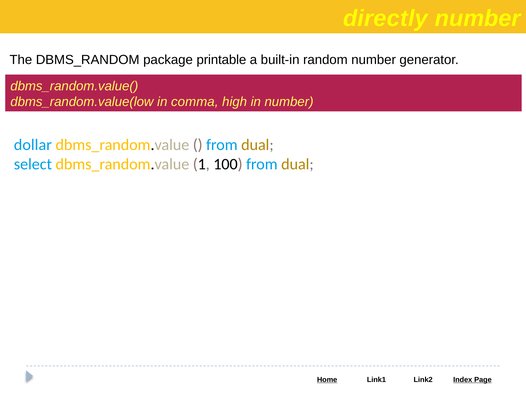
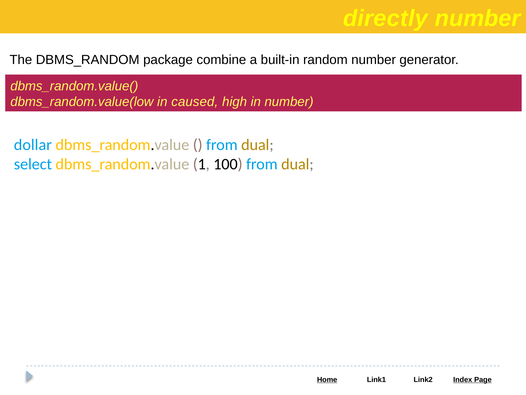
printable: printable -> combine (221, 60)
comma: comma -> caused (195, 102)
